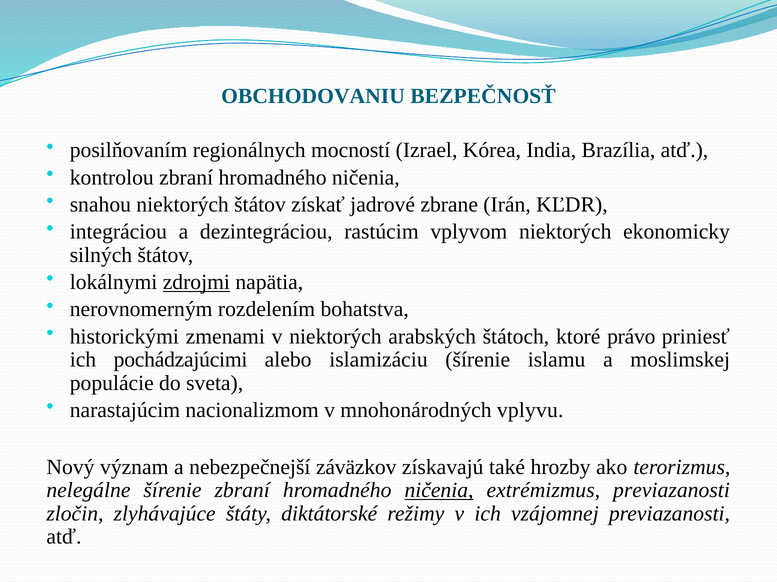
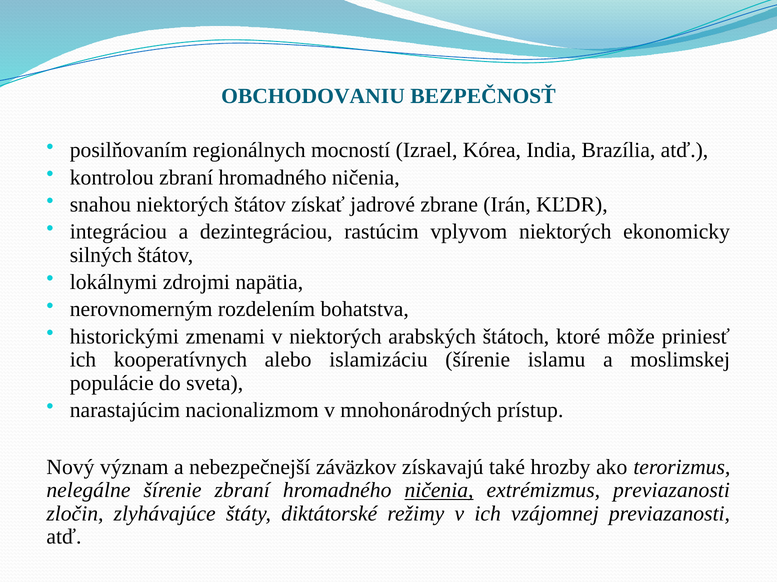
zdrojmi underline: present -> none (196, 283)
právo: právo -> môže (631, 337)
pochádzajúcimi: pochádzajúcimi -> kooperatívnych (180, 360)
vplyvu: vplyvu -> prístup (530, 411)
